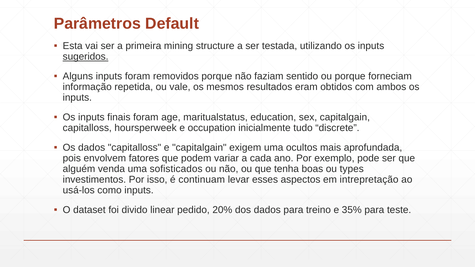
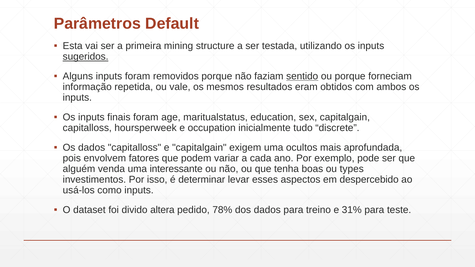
sentido underline: none -> present (302, 76)
sofisticados: sofisticados -> interessante (176, 169)
continuam: continuam -> determinar (202, 180)
intrepretação: intrepretação -> despercebido (369, 180)
linear: linear -> altera (162, 210)
20%: 20% -> 78% (222, 210)
35%: 35% -> 31% (352, 210)
